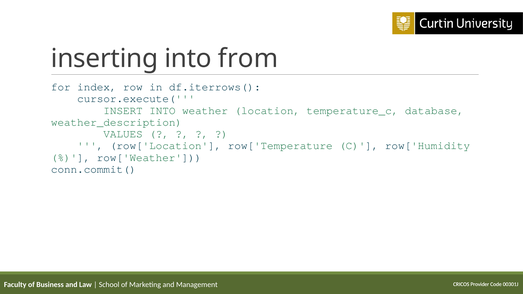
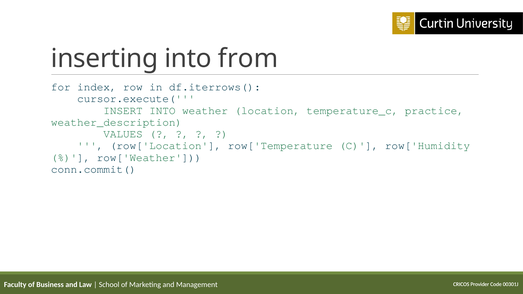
database: database -> practice (434, 110)
